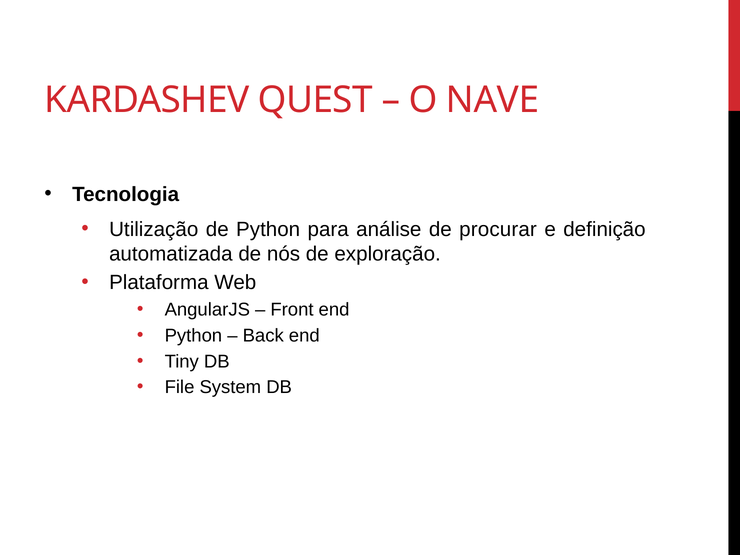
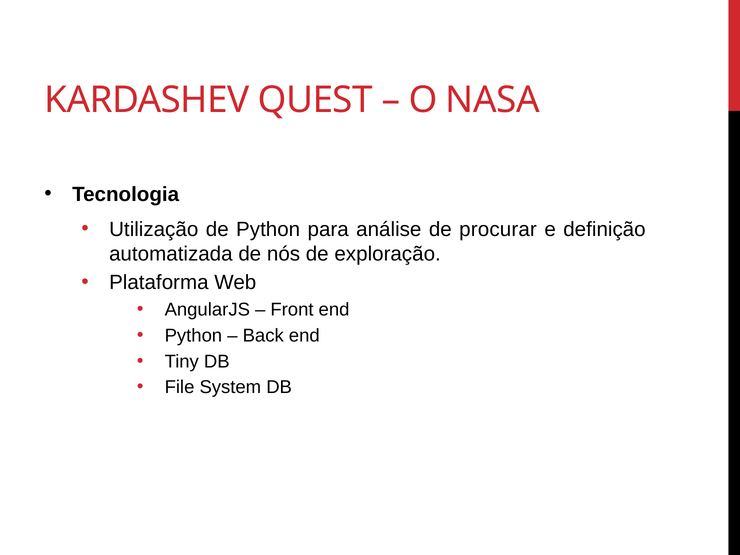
NAVE: NAVE -> NASA (493, 100)
